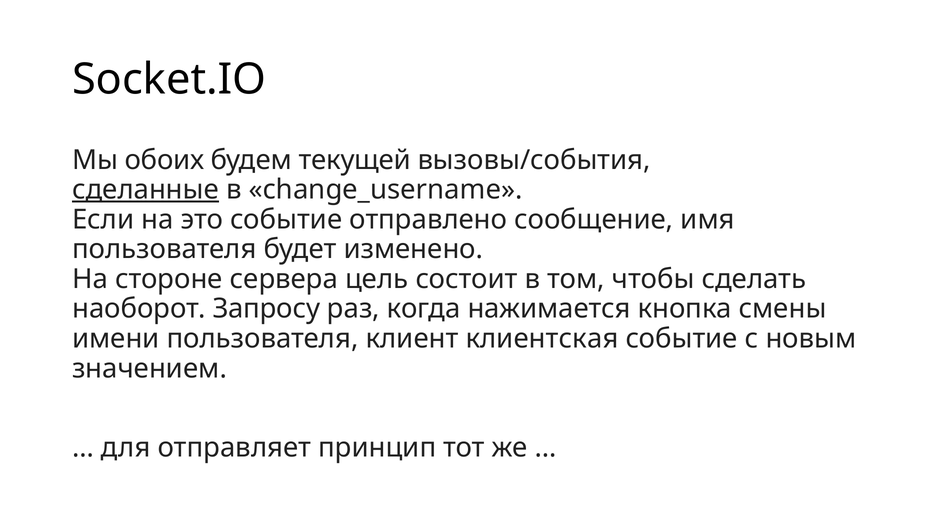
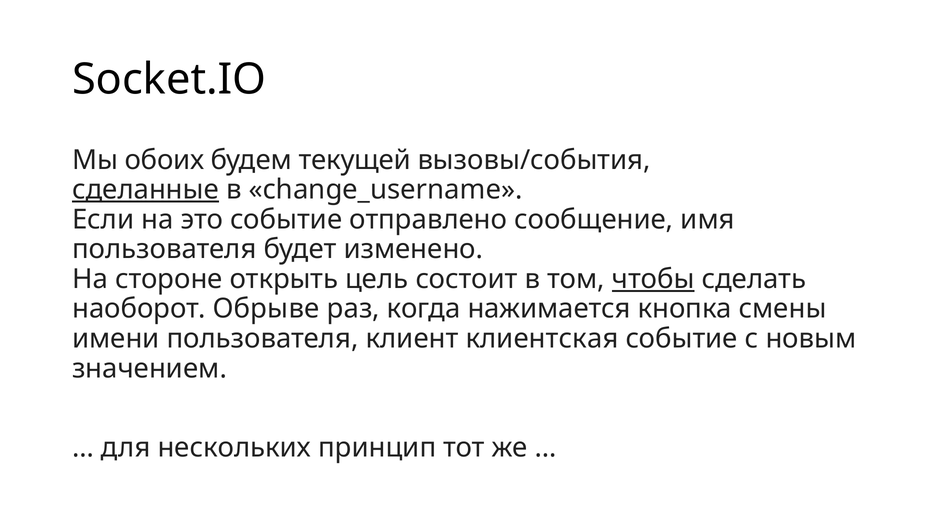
сервера: сервера -> открыть (284, 279)
чтобы underline: none -> present (653, 279)
Запросу: Запросу -> Обрыве (266, 309)
отправляет: отправляет -> нескольких (234, 448)
